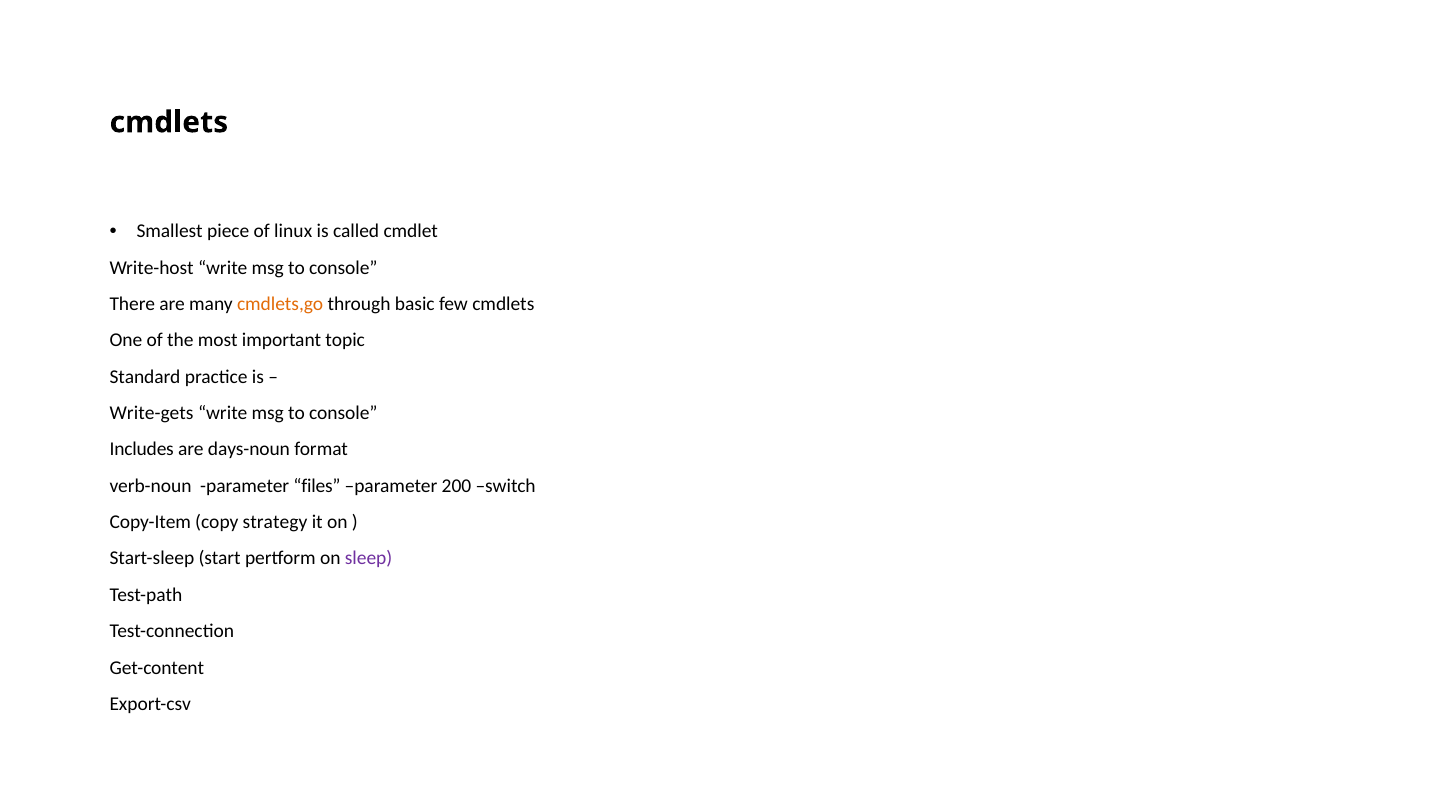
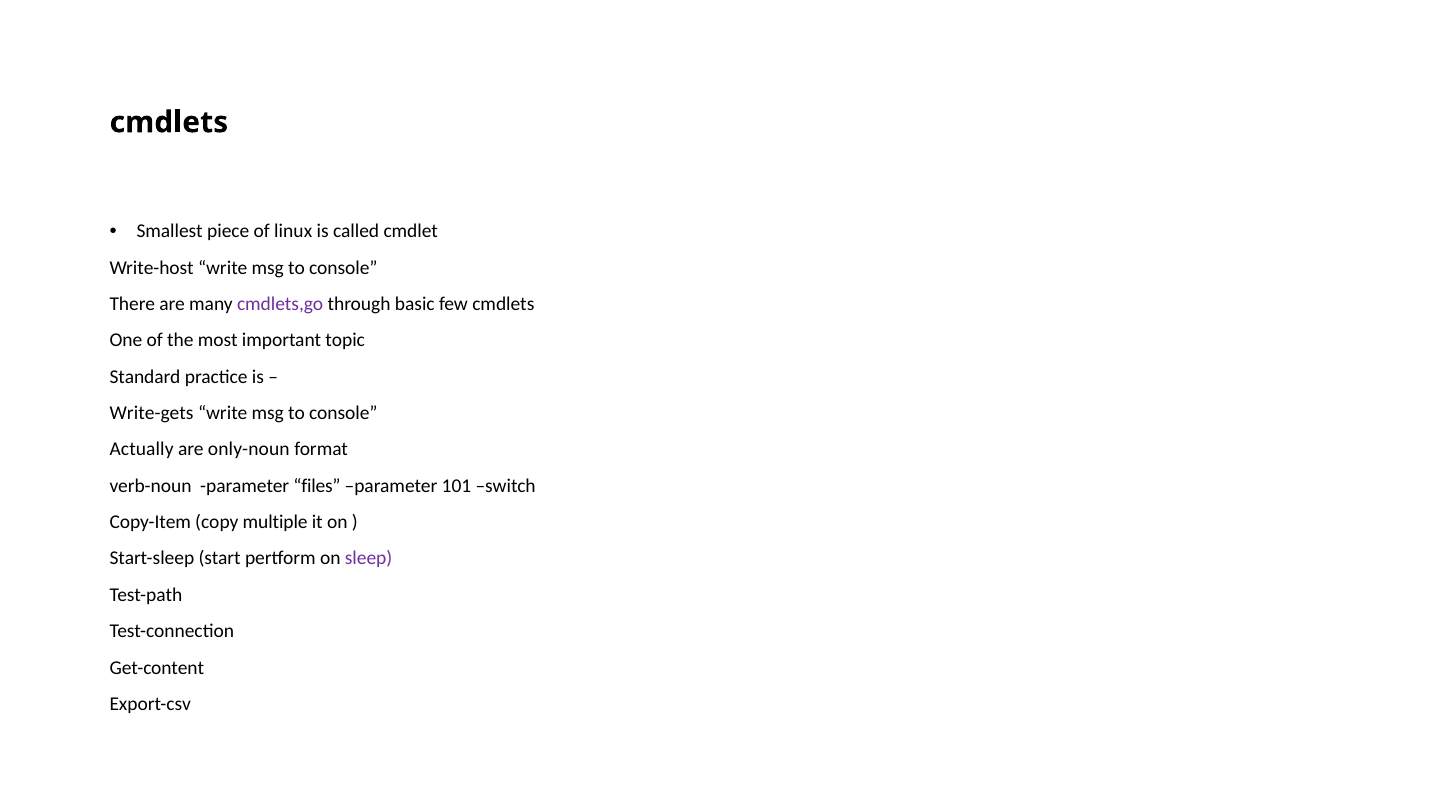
cmdlets,go colour: orange -> purple (280, 304)
Includes: Includes -> Actually (142, 449)
days-noun: days-noun -> only-noun (249, 449)
200: 200 -> 101 (456, 486)
strategy: strategy -> multiple (275, 522)
